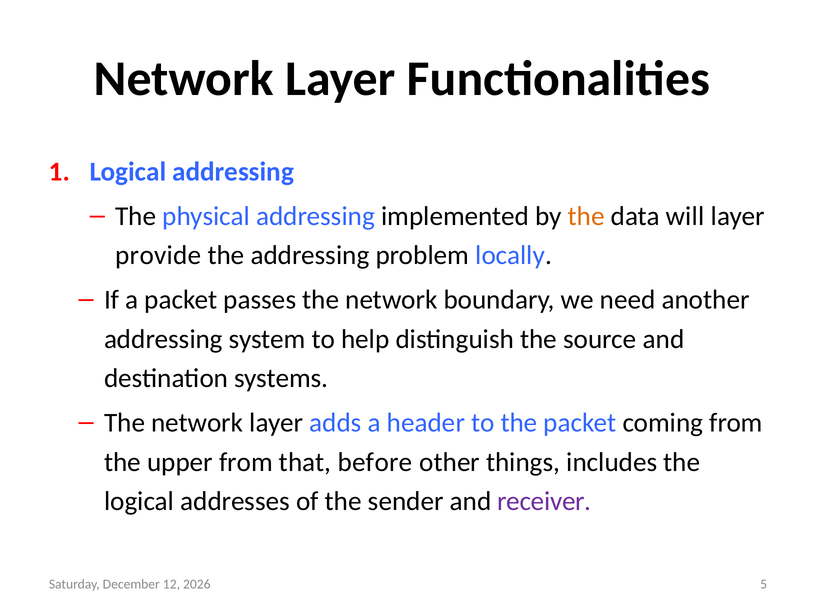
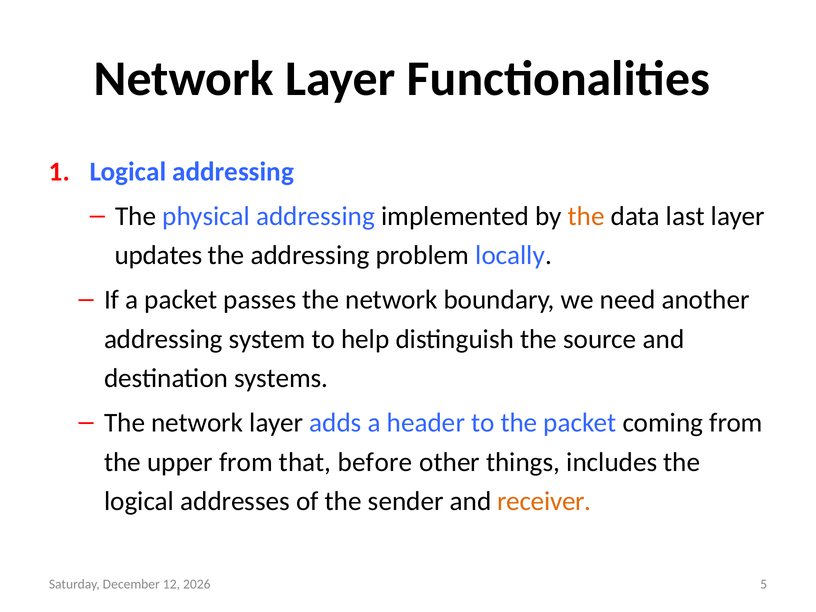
will: will -> last (685, 216)
provide: provide -> updates (159, 255)
receiver colour: purple -> orange (544, 501)
